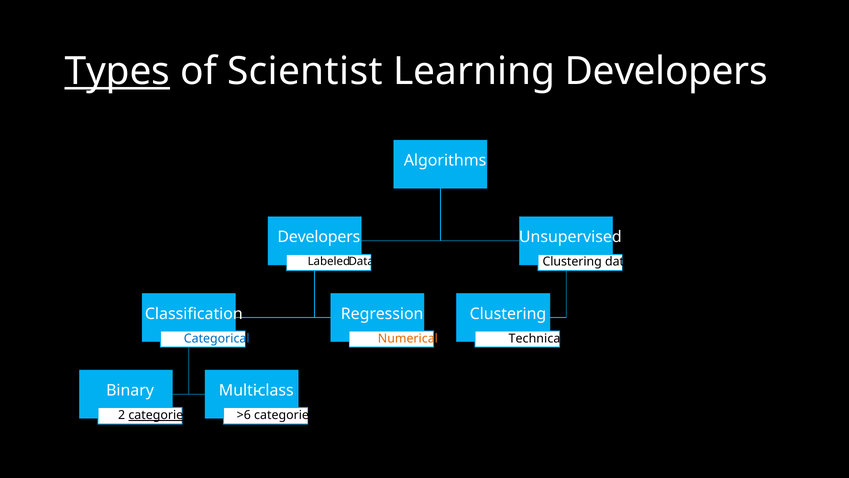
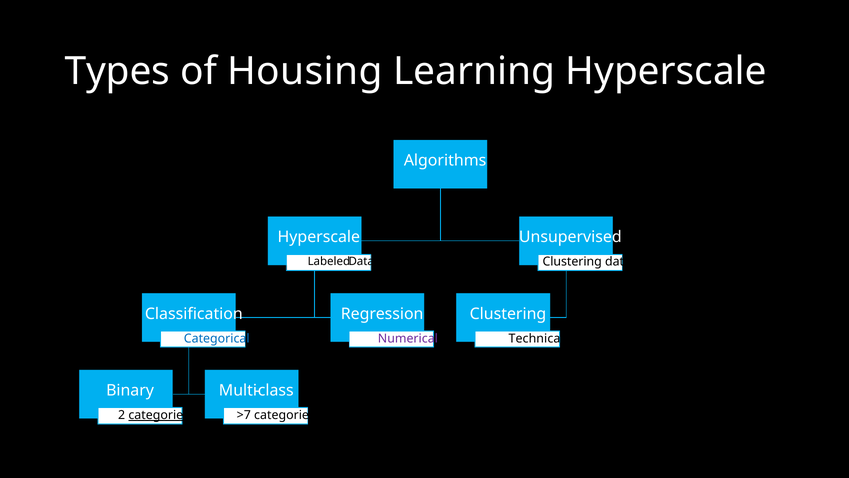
Types underline: present -> none (117, 71)
Scientist: Scientist -> Housing (305, 71)
Learning Developers: Developers -> Hyperscale (666, 71)
Developers: Developers -> Hyperscale (319, 237)
Numerical colour: orange -> purple (408, 338)
>6: >6 -> >7 (244, 415)
